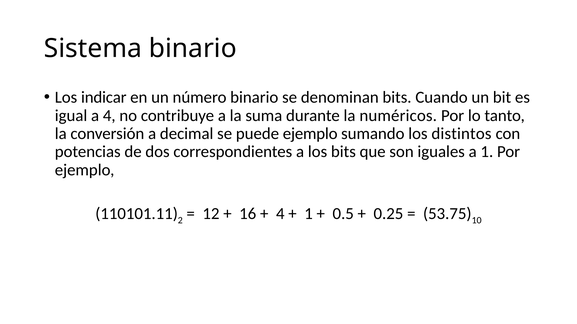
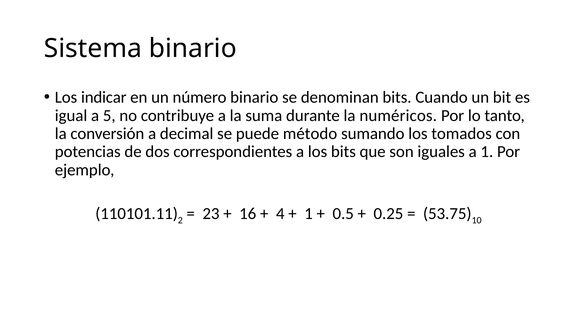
a 4: 4 -> 5 (109, 116)
puede ejemplo: ejemplo -> método (310, 134)
distintos: distintos -> tomados (462, 134)
12: 12 -> 23 (211, 214)
